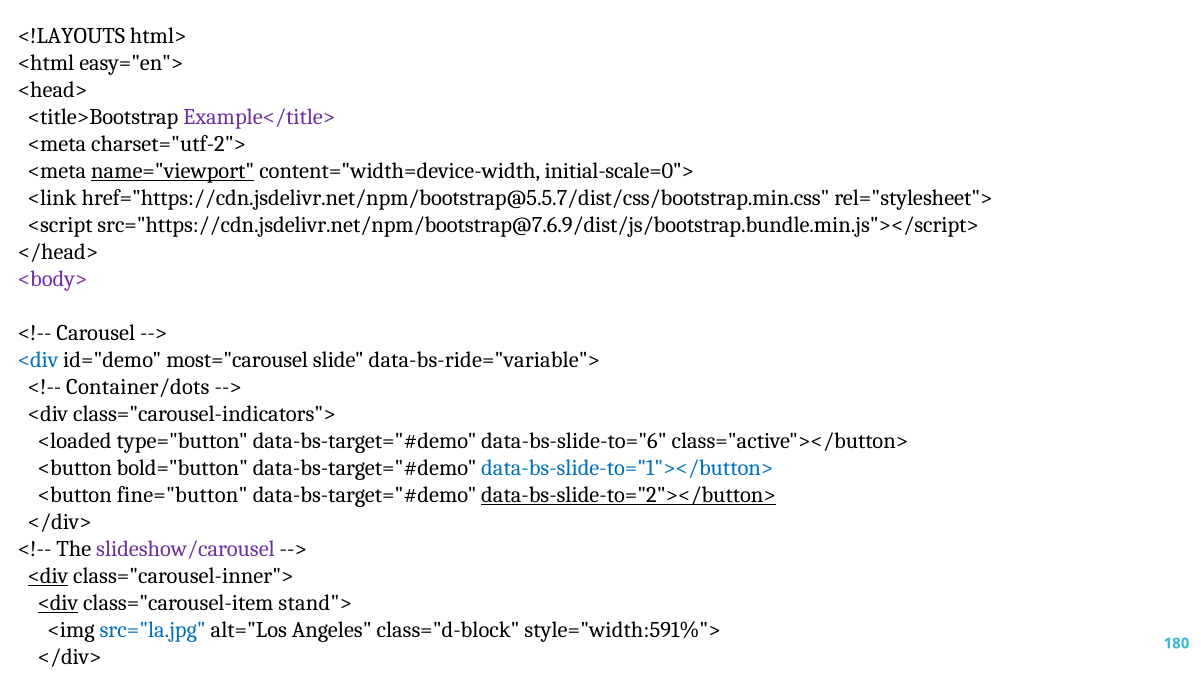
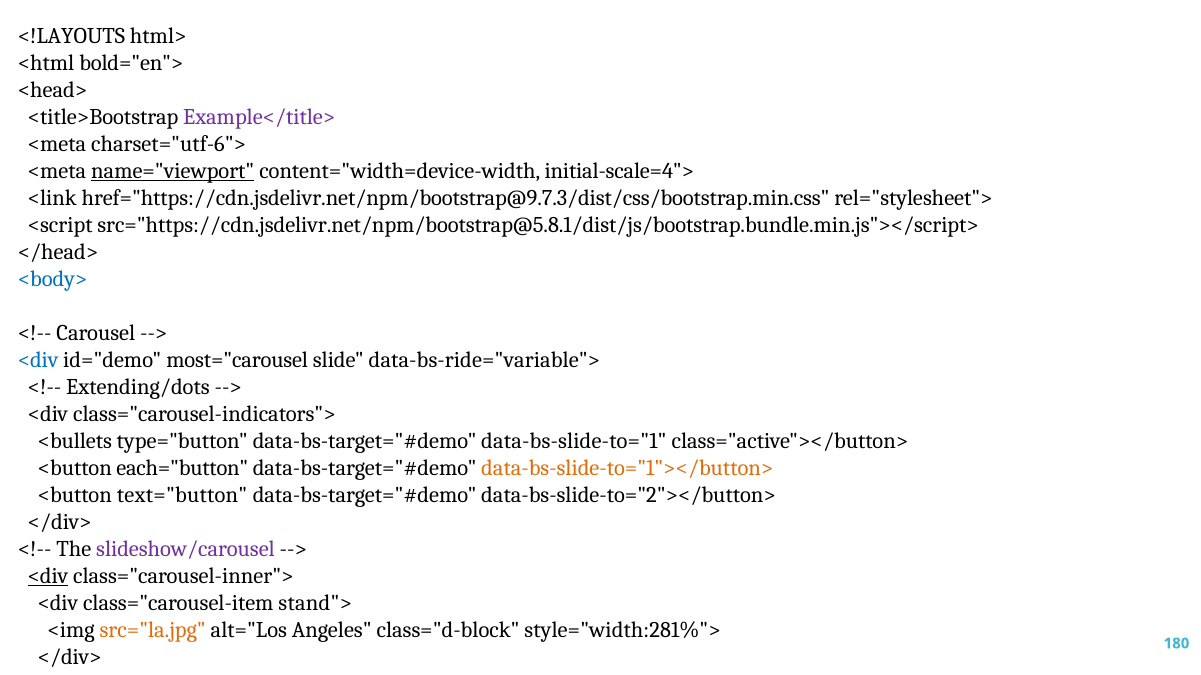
easy="en">: easy="en"> -> bold="en"> (131, 63)
charset="utf-2">: charset="utf-2"> -> charset="utf-6"> (169, 144)
initial-scale=0">: initial-scale=0"> -> initial-scale=4"> (619, 171)
href="https://cdn.jsdelivr.net/npm/bootstrap@5.5.7/dist/css/bootstrap.min.css: href="https://cdn.jsdelivr.net/npm/bootstrap@5.5.7/dist/css/bootstrap.min.css -> href="https://cdn.jsdelivr.net/npm/bootstrap@9.7.3/dist/css/bootstrap.min.css (456, 198)
src="https://cdn.jsdelivr.net/npm/bootstrap@7.6.9/dist/js/bootstrap.bundle.min.js"></script>: src="https://cdn.jsdelivr.net/npm/bootstrap@7.6.9/dist/js/bootstrap.bundle.min.js"></script> -> src="https://cdn.jsdelivr.net/npm/bootstrap@5.8.1/dist/js/bootstrap.bundle.min.js"></script> (538, 225)
<body> colour: purple -> blue (53, 279)
Container/dots: Container/dots -> Extending/dots (138, 387)
<loaded: <loaded -> <bullets (75, 441)
data-bs-slide-to="6: data-bs-slide-to="6 -> data-bs-slide-to="1 (574, 441)
bold="button: bold="button -> each="button (182, 468)
data-bs-slide-to="1"></button> colour: blue -> orange (627, 468)
fine="button: fine="button -> text="button (182, 495)
data-bs-slide-to="2"></button> underline: present -> none (629, 495)
<div underline: present -> none (58, 604)
src="la.jpg colour: blue -> orange (153, 631)
style="width:591%">: style="width:591%"> -> style="width:281%"> (623, 631)
